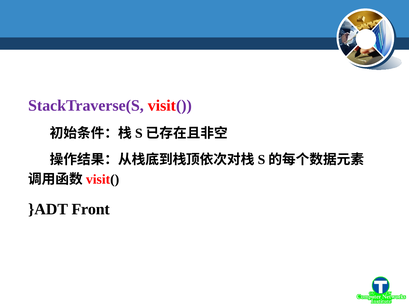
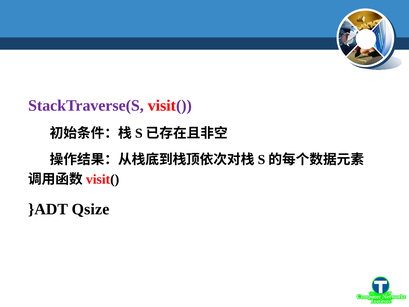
Front: Front -> Qsize (90, 209)
